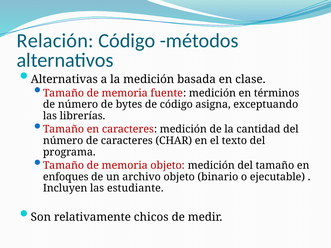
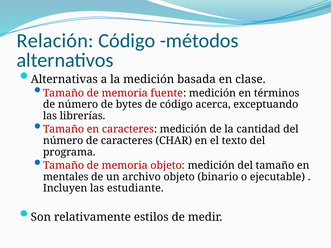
asigna: asigna -> acerca (213, 105)
enfoques: enfoques -> mentales (66, 177)
chicos: chicos -> estilos (151, 217)
